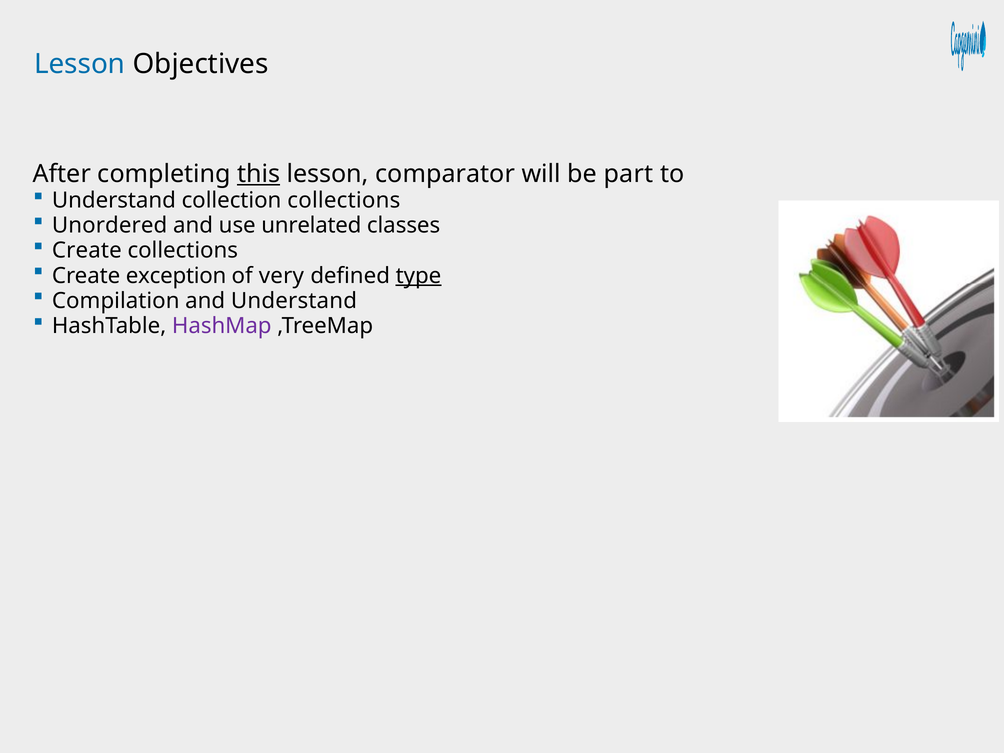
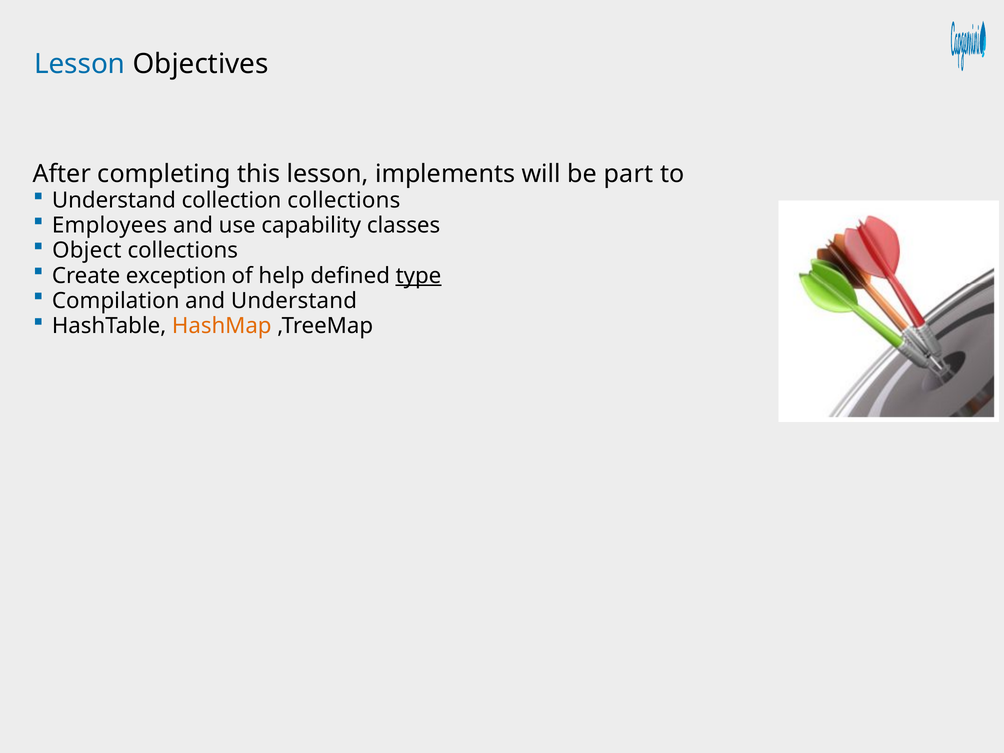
this underline: present -> none (259, 174)
comparator: comparator -> implements (445, 174)
Unordered: Unordered -> Employees (110, 226)
unrelated: unrelated -> capability (311, 226)
Create: Create -> Object (87, 251)
very: very -> help (281, 276)
HashMap colour: purple -> orange (222, 326)
